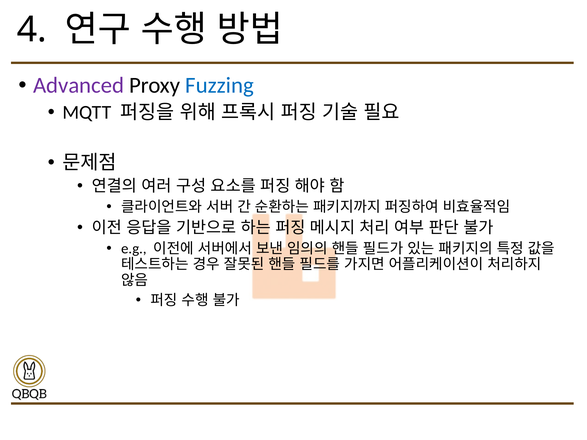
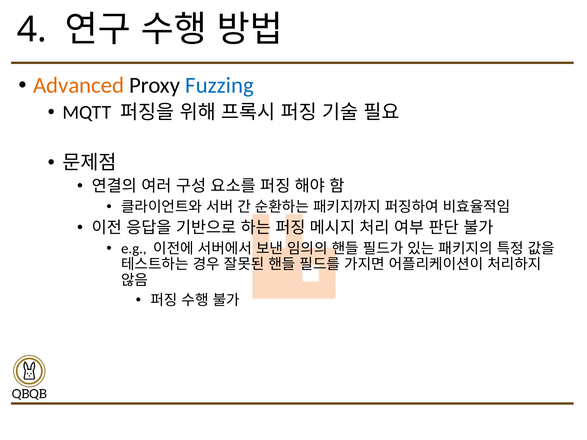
Advanced colour: purple -> orange (79, 86)
